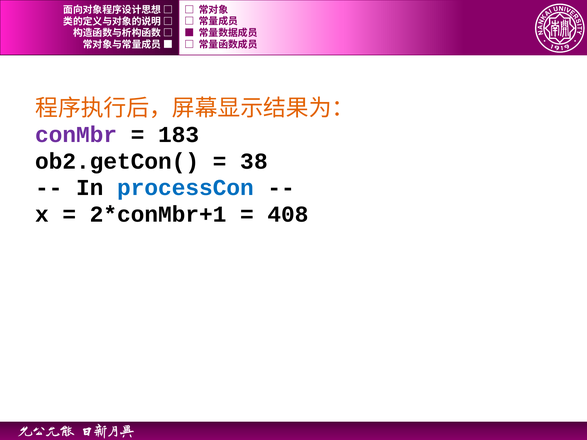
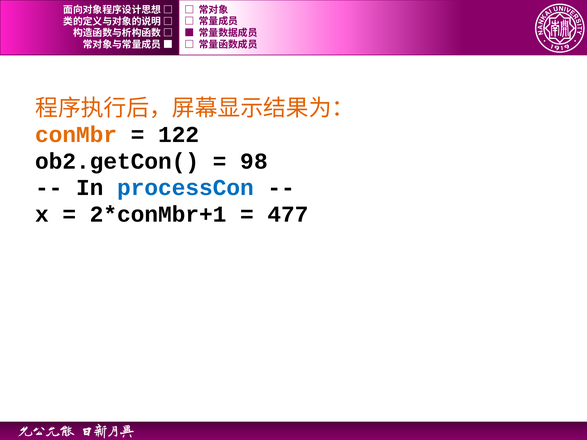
conMbr colour: purple -> orange (76, 135)
183: 183 -> 122 (179, 135)
38: 38 -> 98 (254, 161)
408: 408 -> 477 (288, 214)
